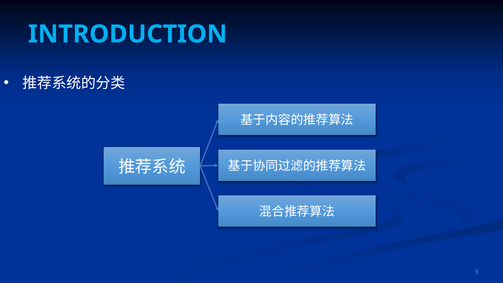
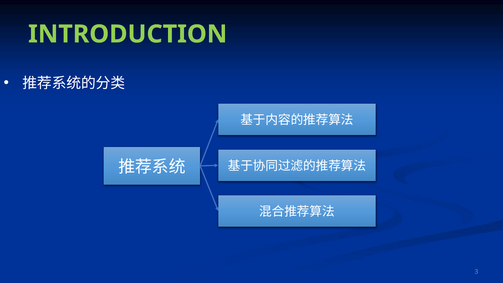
INTRODUCTION colour: light blue -> light green (128, 34)
